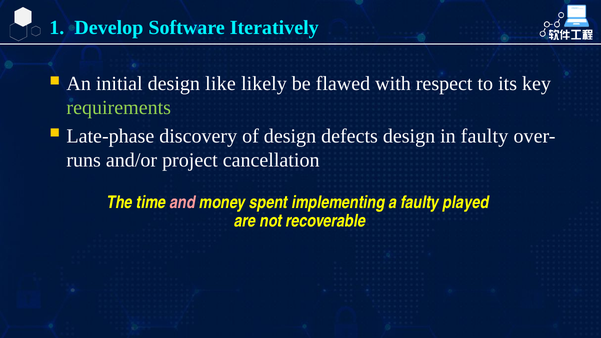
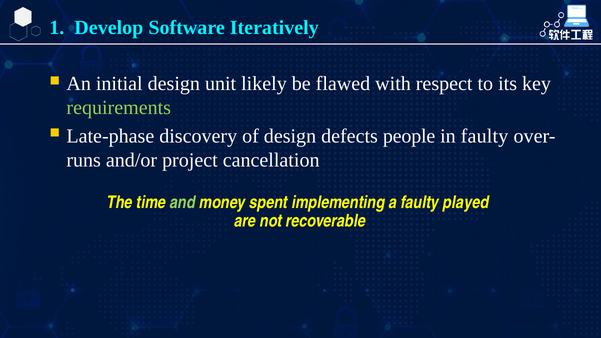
like: like -> unit (221, 84)
defects design: design -> people (409, 136)
and colour: pink -> light green (183, 202)
